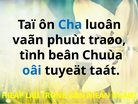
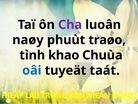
Cha colour: blue -> purple (70, 25)
vaãn: vaãn -> naøy (28, 40)
beân: beân -> khao (64, 55)
